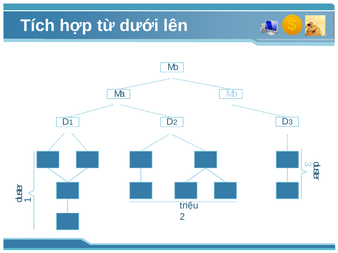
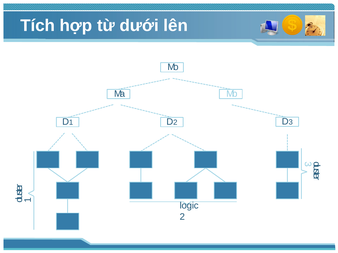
triệu: triệu -> logic (189, 206)
